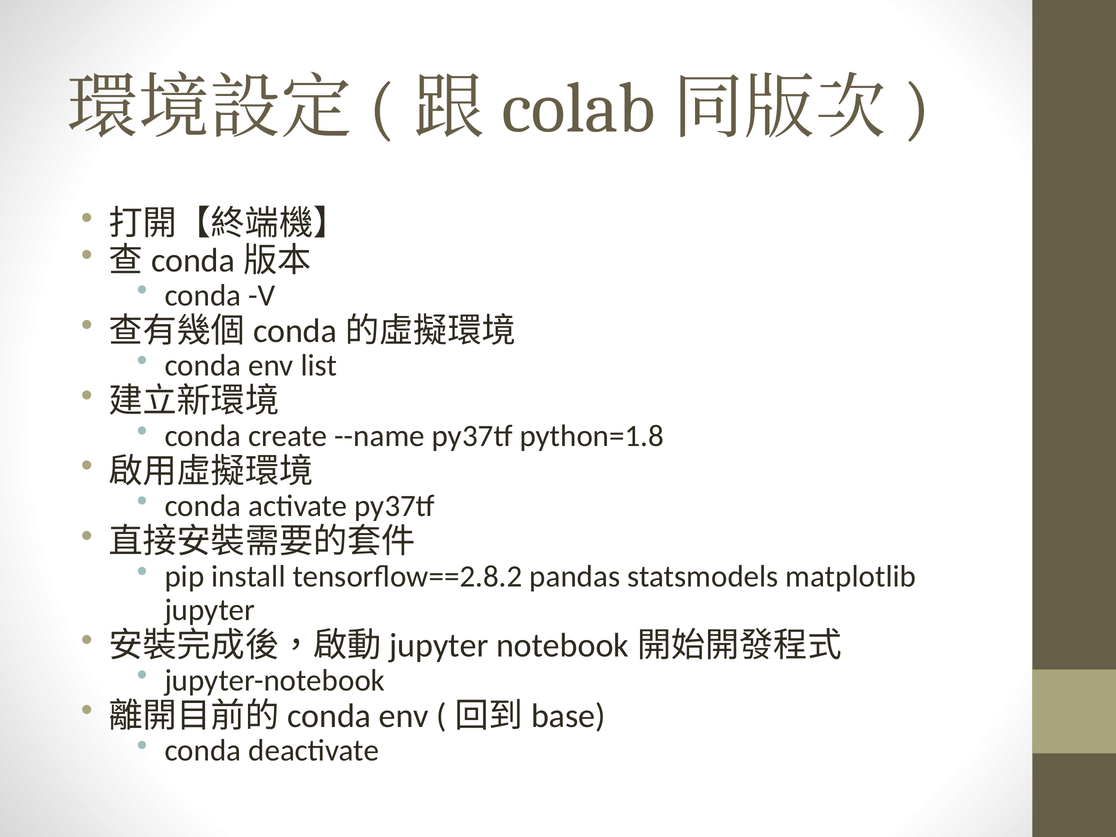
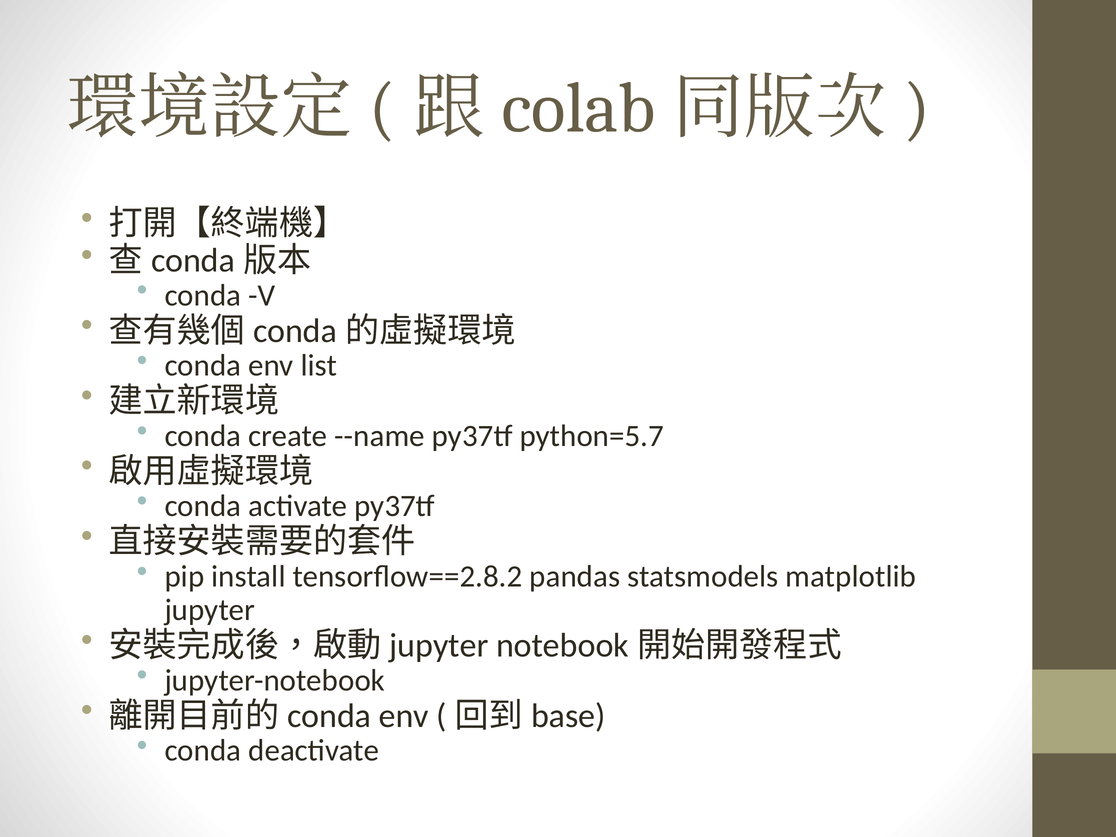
python=1.8: python=1.8 -> python=5.7 (592, 436)
